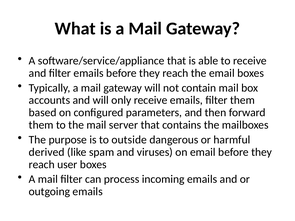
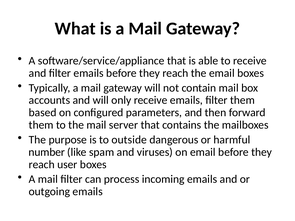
derived: derived -> number (47, 152)
